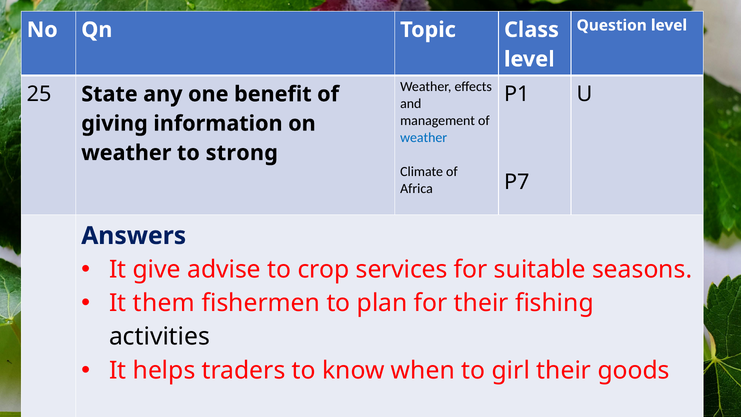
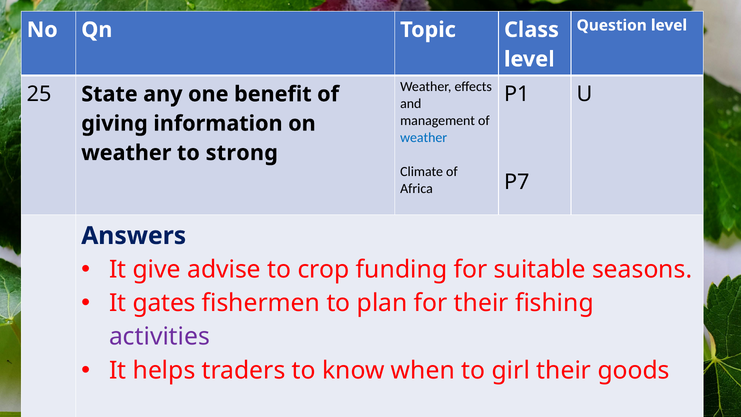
services: services -> funding (402, 269)
them: them -> gates (164, 303)
activities colour: black -> purple (160, 337)
